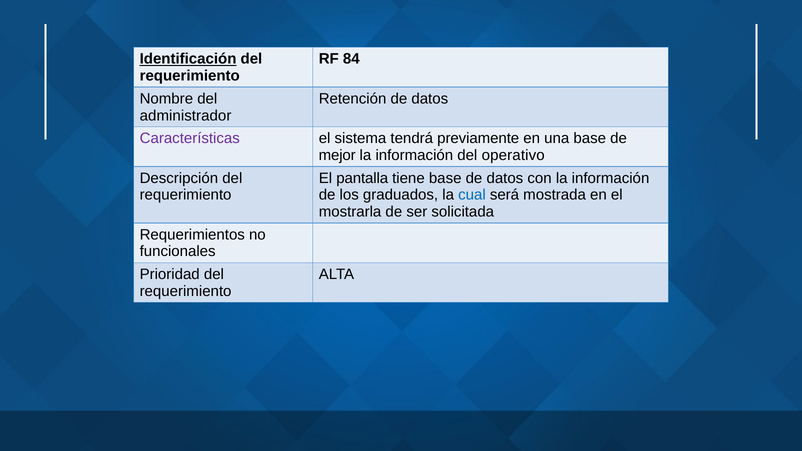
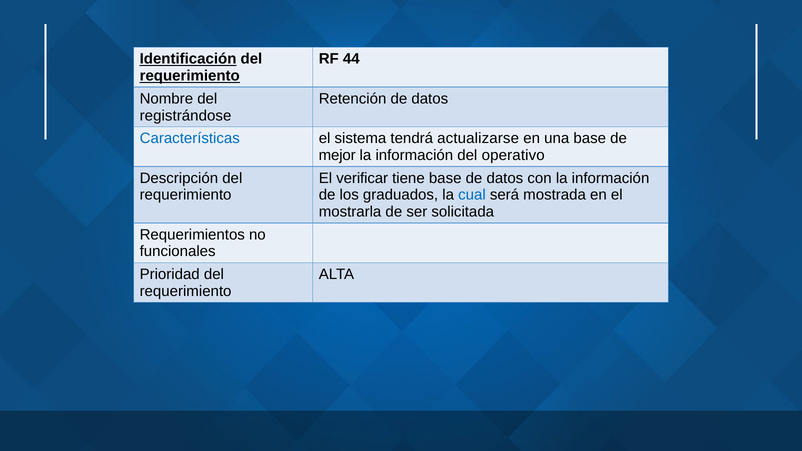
84: 84 -> 44 (351, 59)
requerimiento underline: none -> present (190, 76)
administrador: administrador -> registrándose (186, 116)
Características colour: purple -> blue (190, 138)
previamente: previamente -> actualizarse (478, 138)
pantalla: pantalla -> verificar (362, 178)
